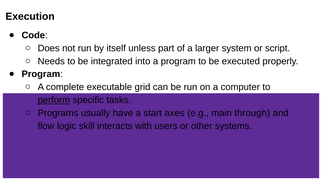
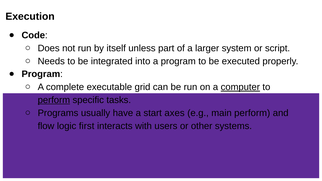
computer underline: none -> present (240, 87)
main through: through -> perform (252, 113)
skill: skill -> first (87, 126)
